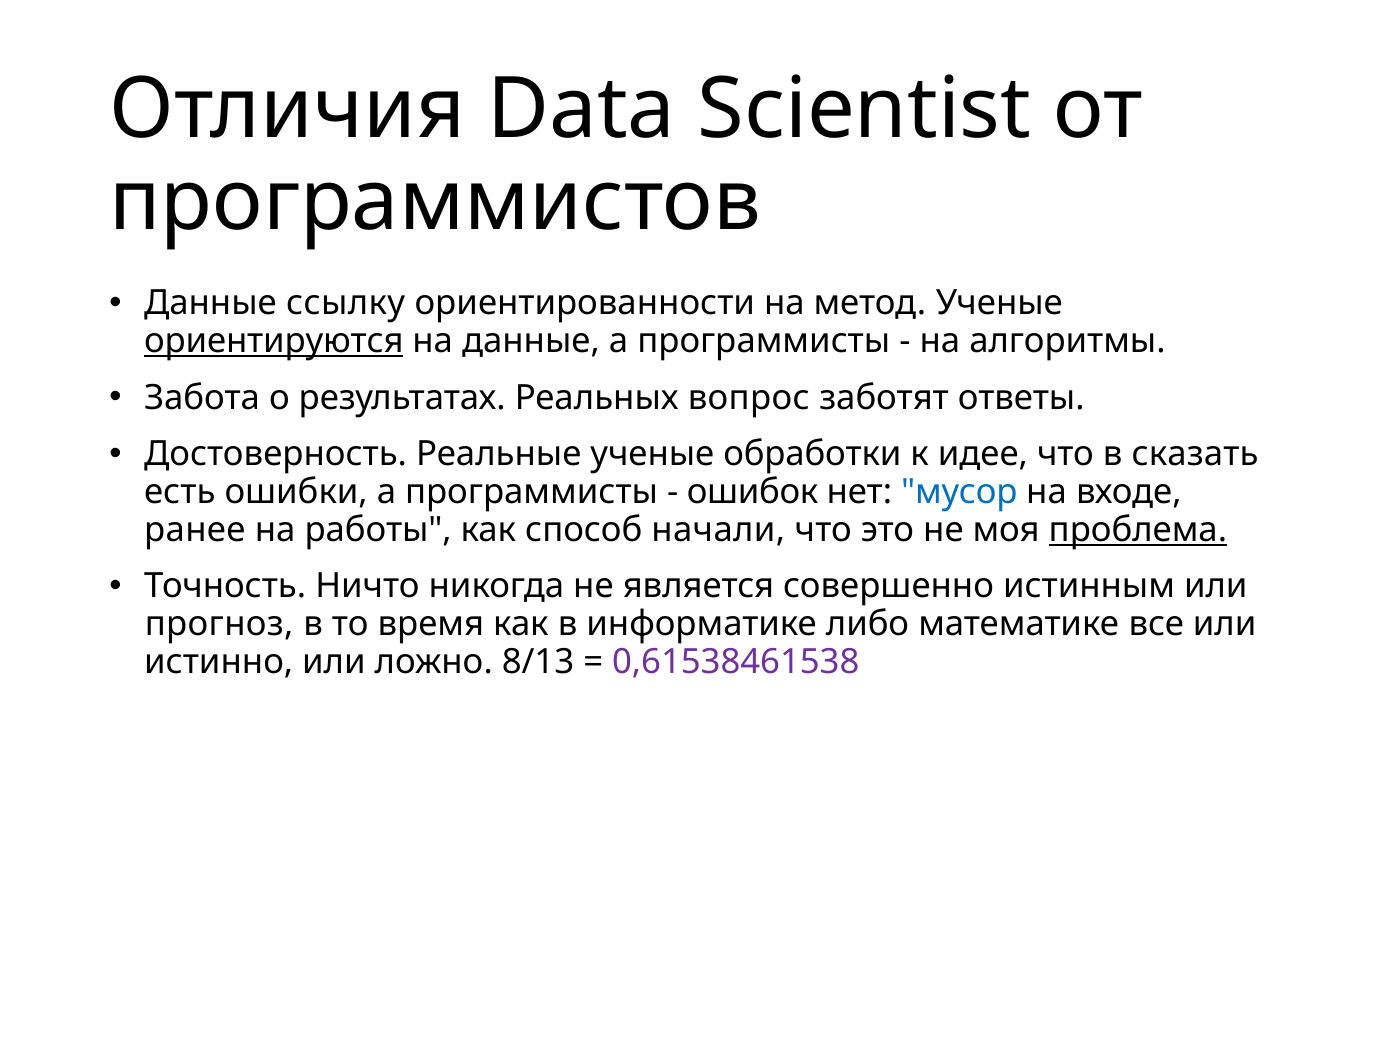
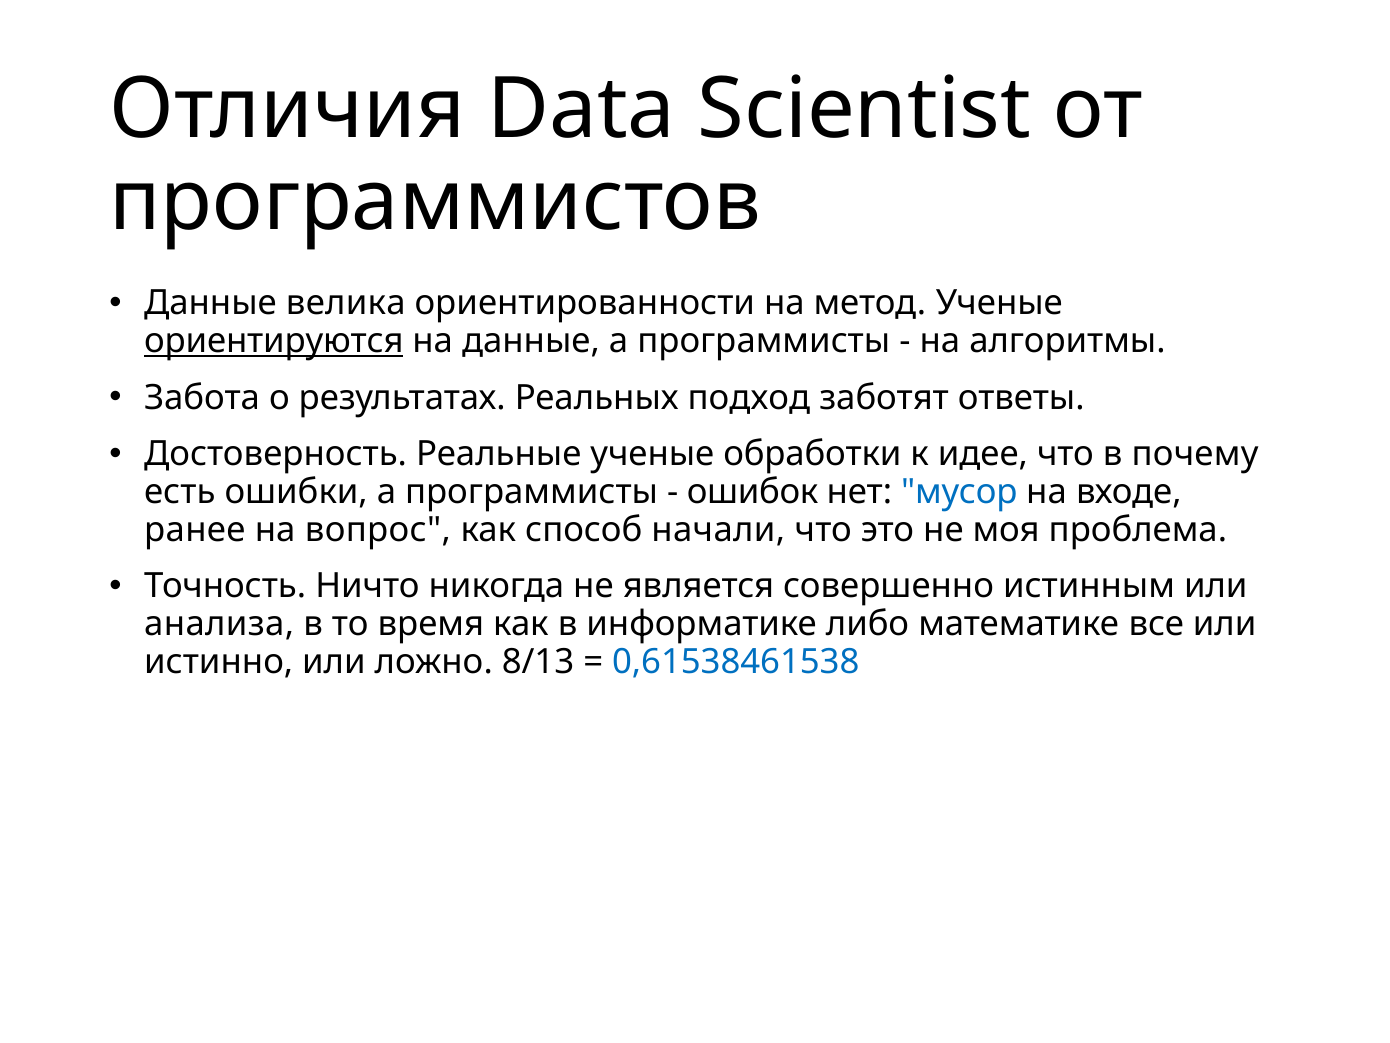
ссылку: ссылку -> велика (346, 303)
вопрос: вопрос -> подход (749, 397)
сказать: сказать -> почему (1195, 454)
работы: работы -> вопрос (378, 529)
проблема underline: present -> none (1138, 529)
прогноз: прогноз -> анализа (219, 624)
0,61538461538 colour: purple -> blue (736, 661)
